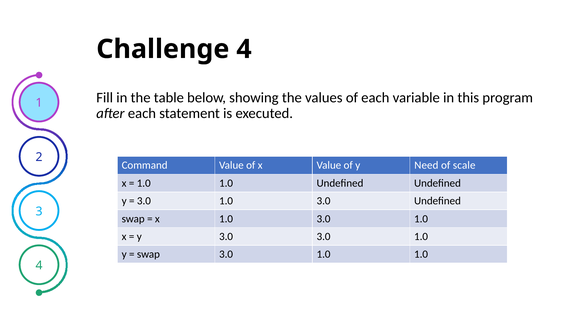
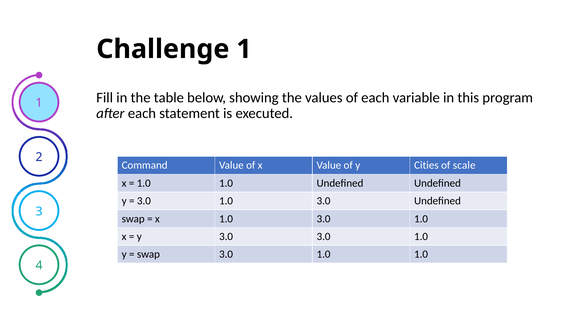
Challenge 4: 4 -> 1 (244, 49)
Need: Need -> Cities (426, 165)
